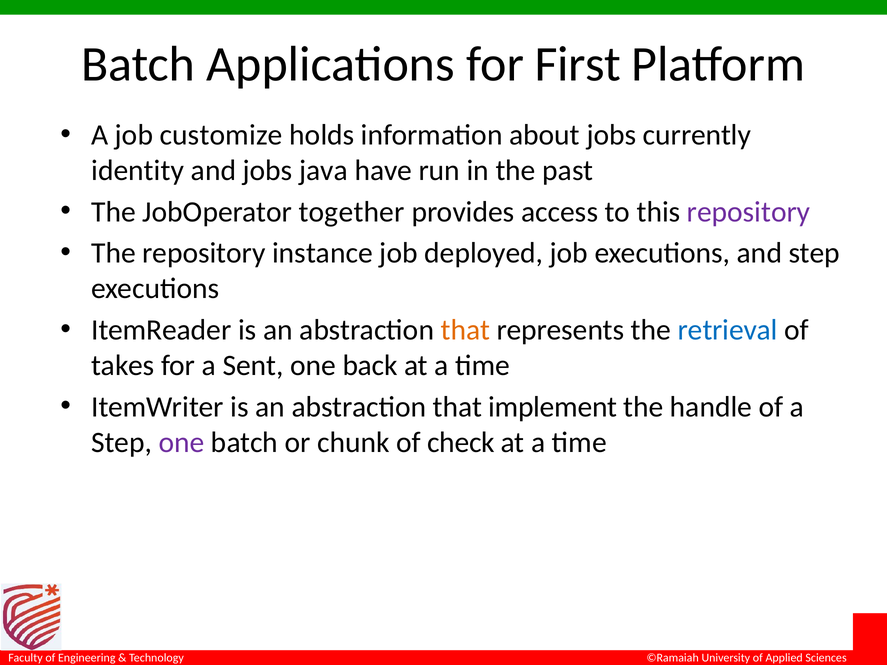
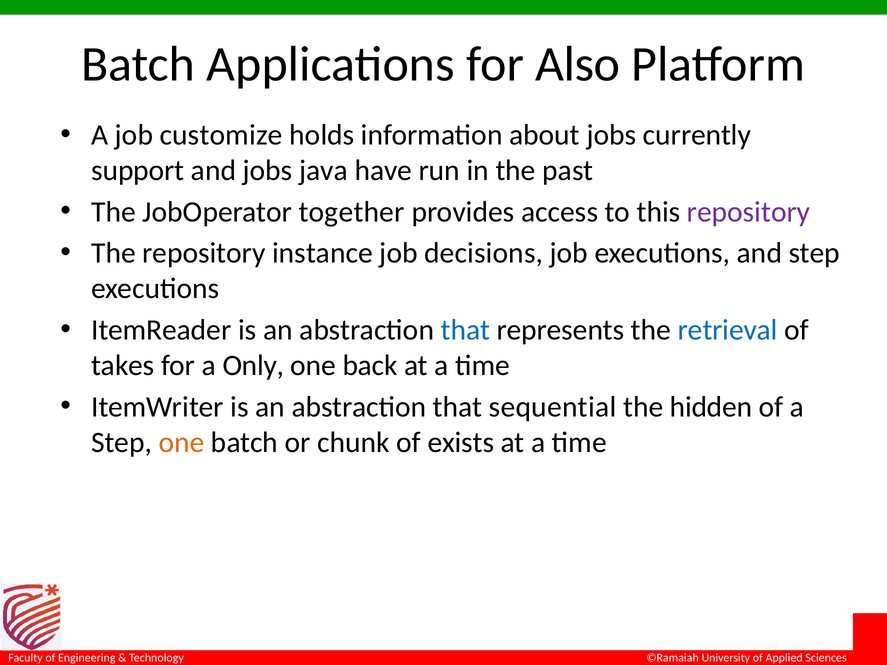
First: First -> Also (578, 64)
identity: identity -> support (138, 171)
deployed: deployed -> decisions (484, 253)
that colour: orange -> blue (465, 330)
Sent: Sent -> Only (253, 366)
implement: implement -> sequential (553, 407)
handle: handle -> hidden (711, 407)
one colour: purple -> orange (181, 443)
check: check -> exists (461, 443)
